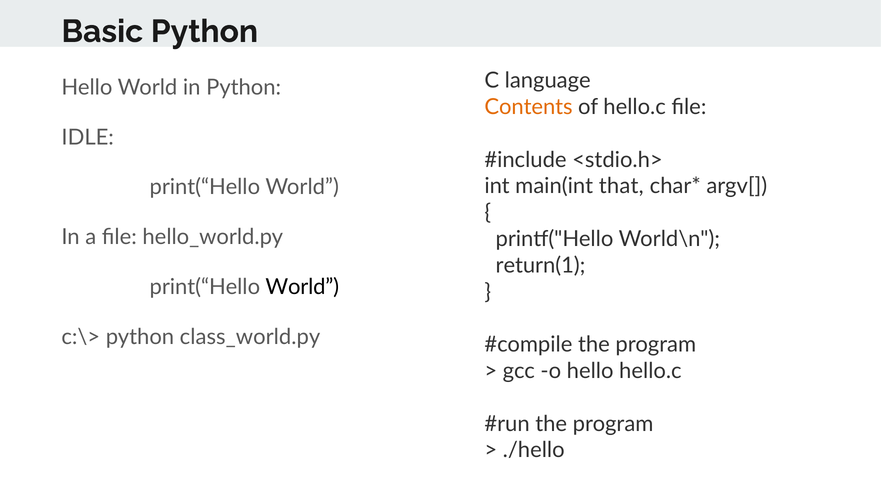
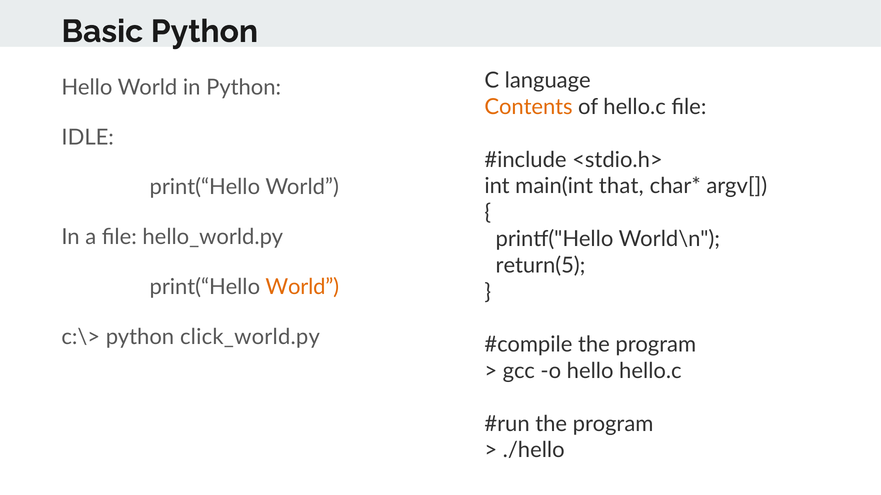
return(1: return(1 -> return(5 (540, 266)
World colour: black -> orange (302, 287)
class_world.py: class_world.py -> click_world.py (250, 337)
